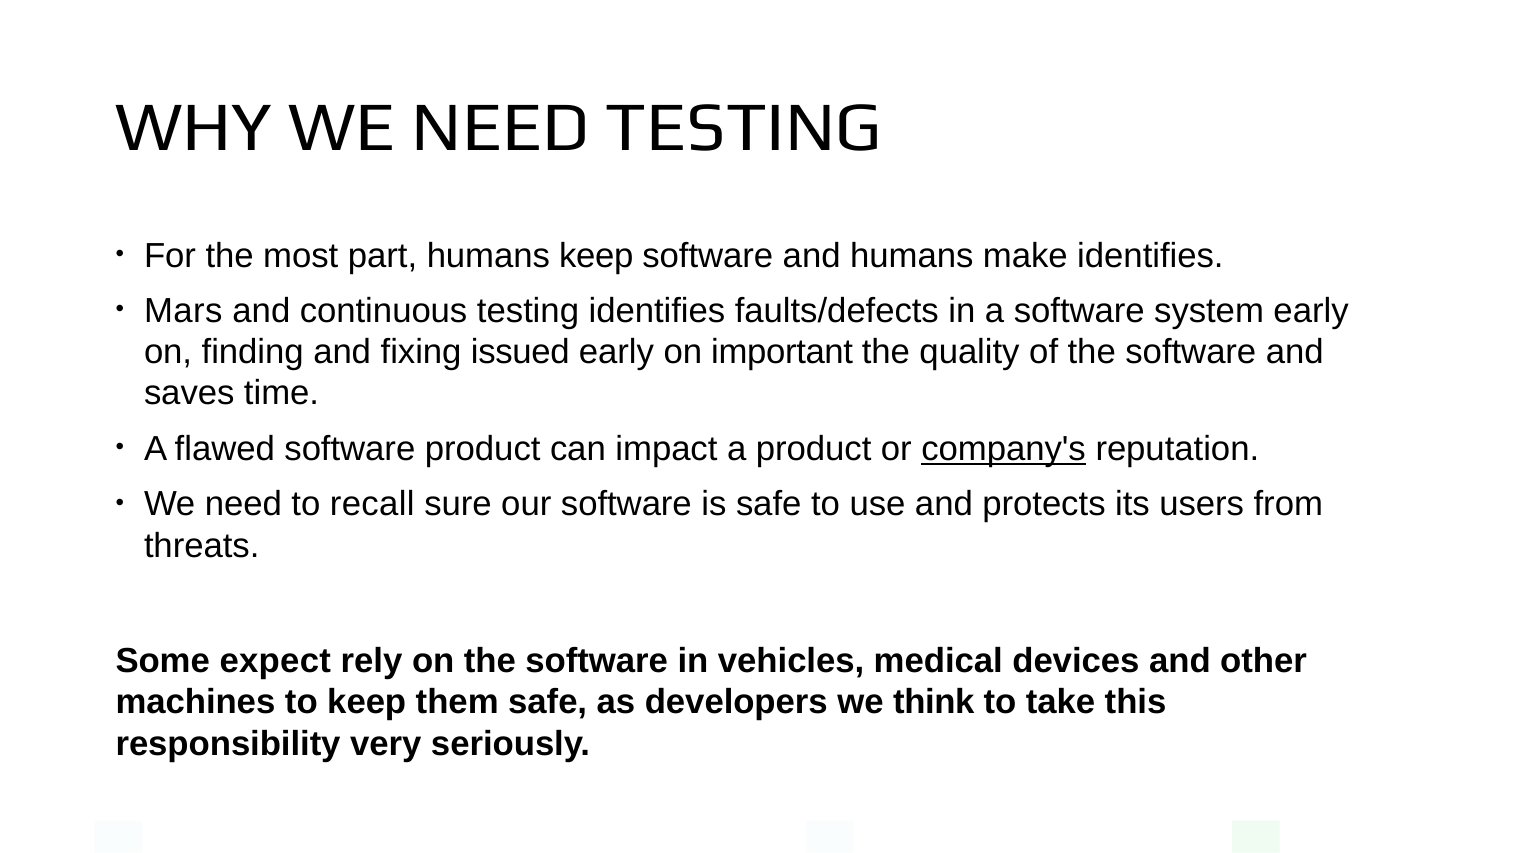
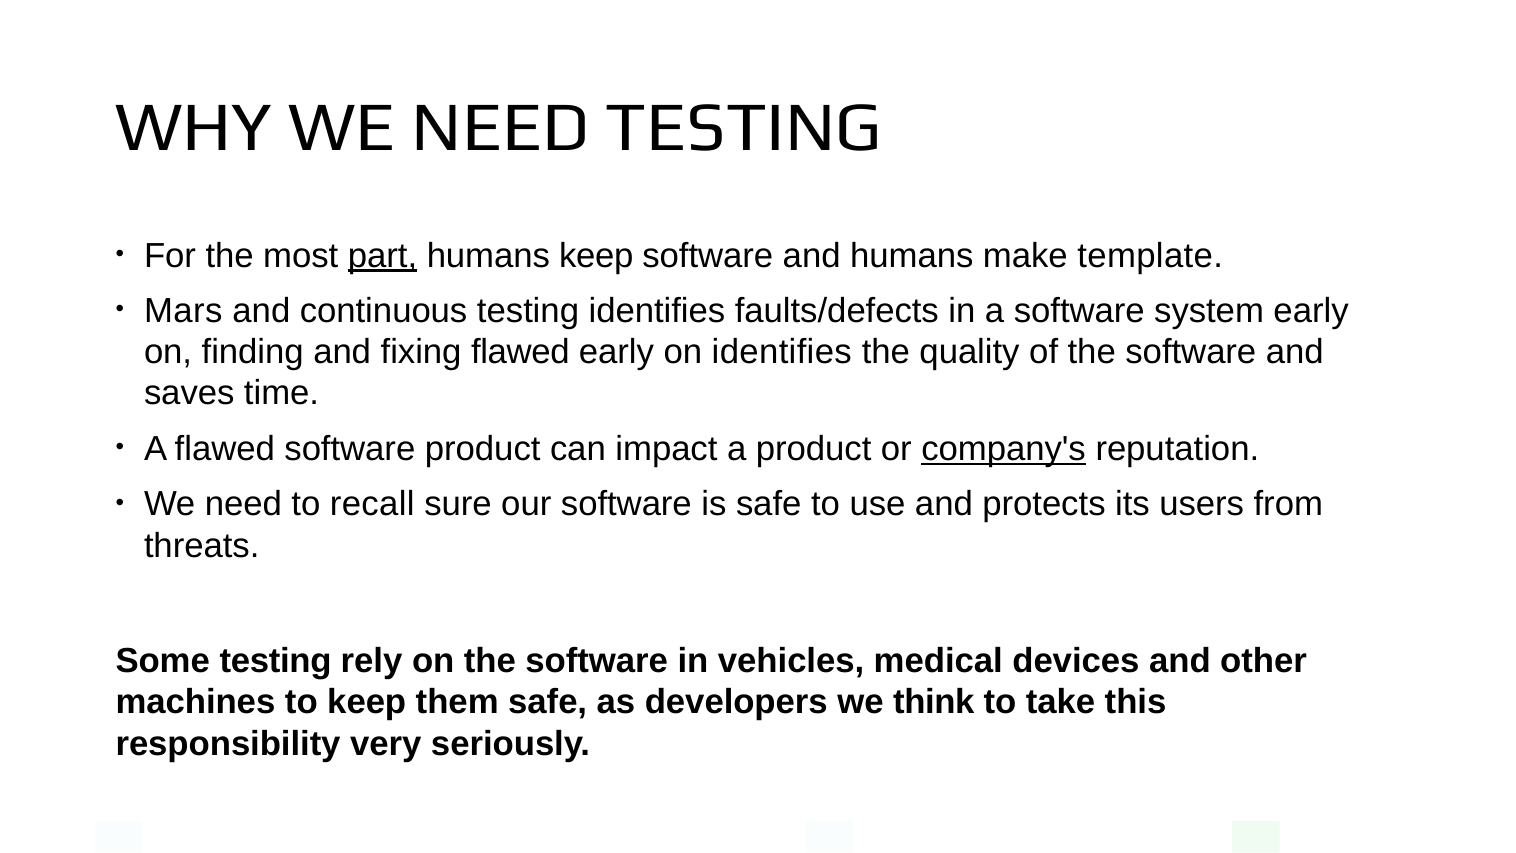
part underline: none -> present (382, 256)
make identifies: identifies -> template (1150, 256)
fixing issued: issued -> flawed (520, 352)
on important: important -> identifies (782, 352)
Some expect: expect -> testing (276, 661)
